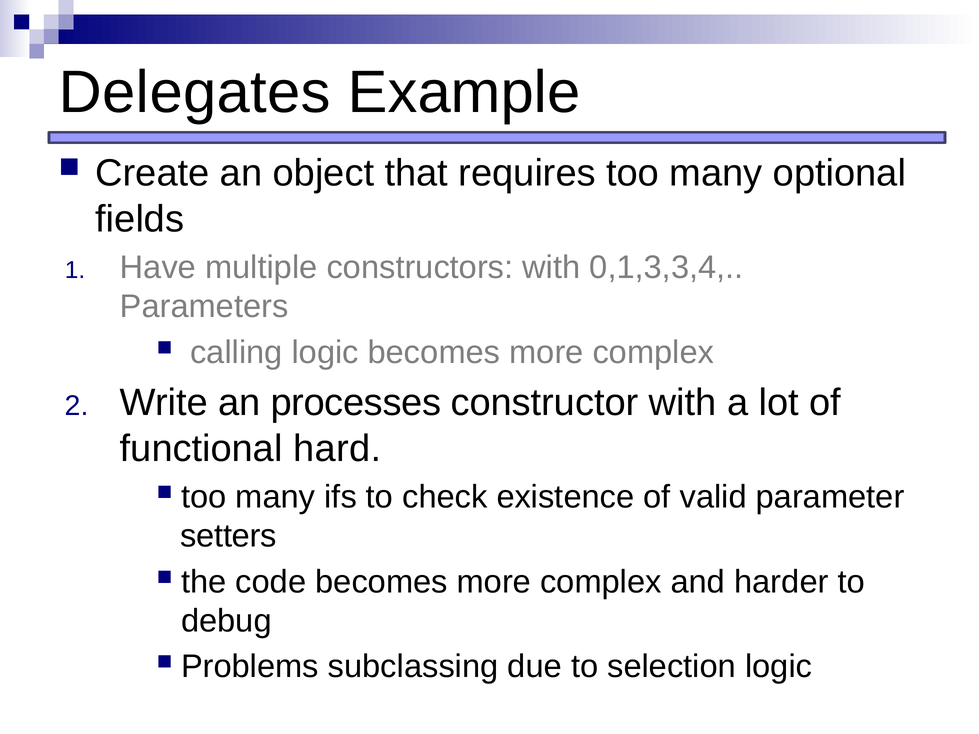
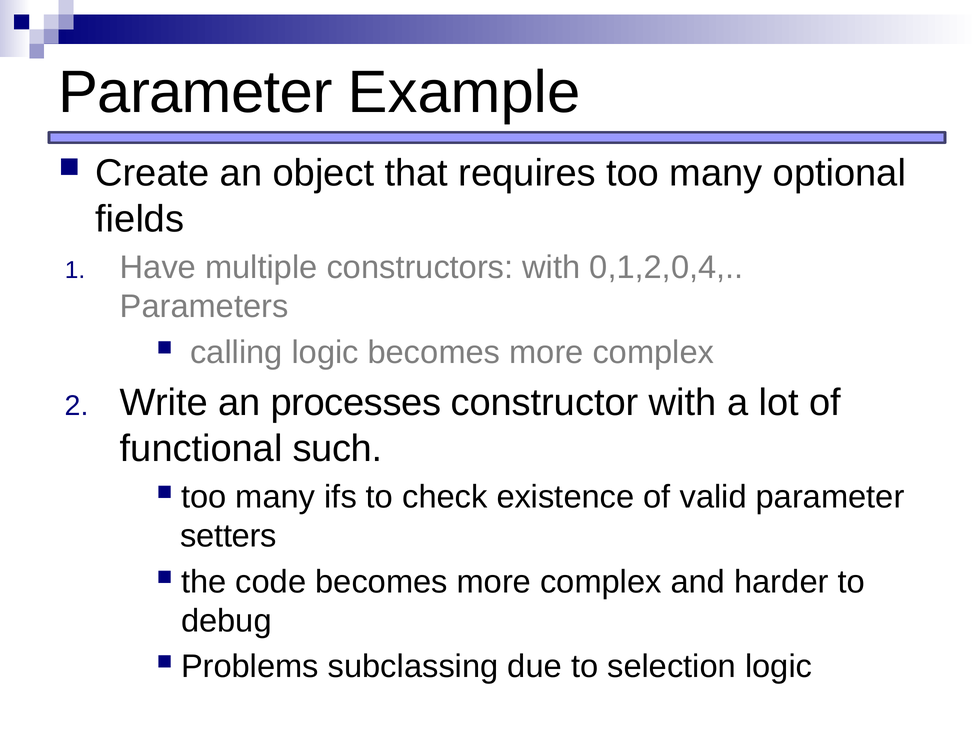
Delegates: Delegates -> Parameter (195, 92)
0,1,3,3,4: 0,1,3,3,4 -> 0,1,2,0,4 (666, 268)
hard: hard -> such (338, 449)
